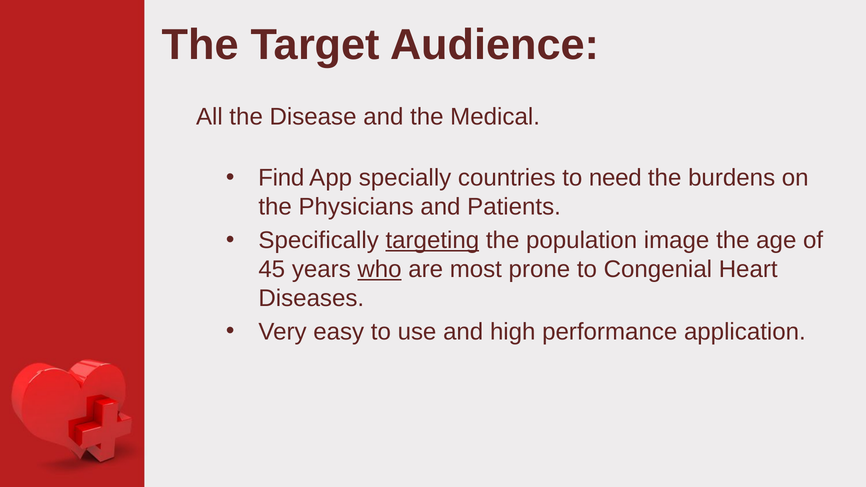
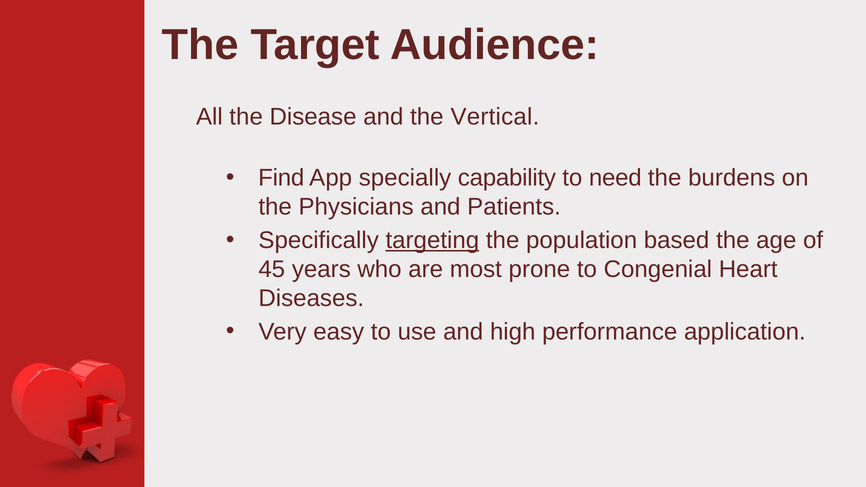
Medical: Medical -> Vertical (495, 117)
countries: countries -> capability (507, 178)
image: image -> based (677, 241)
who underline: present -> none (379, 269)
